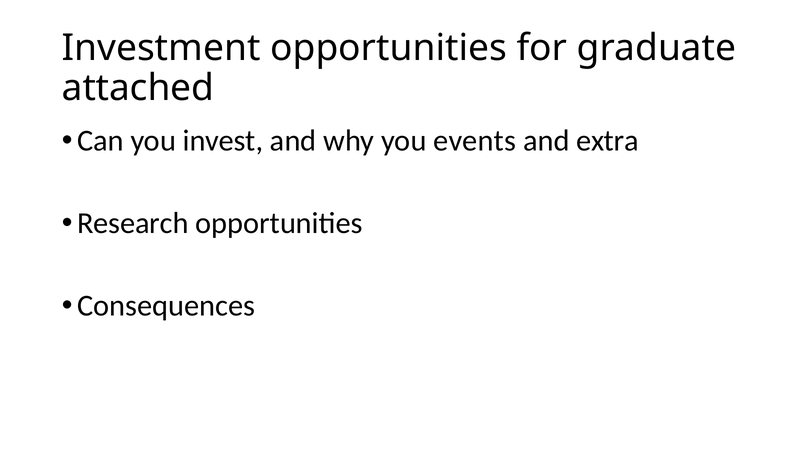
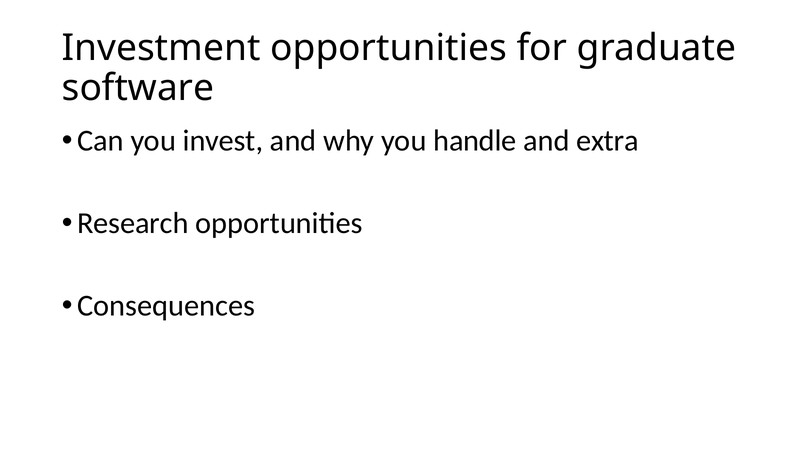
attached: attached -> software (138, 88)
events: events -> handle (475, 141)
